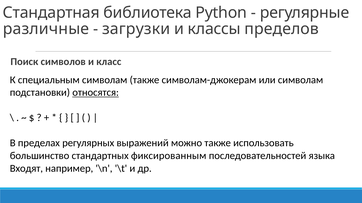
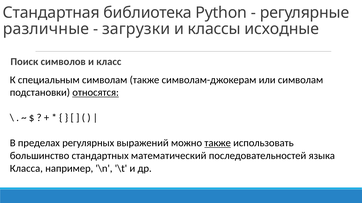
пределов: пределов -> исходные (282, 29)
также underline: none -> present (218, 143)
фиксированным: фиксированным -> математический (169, 156)
Входят: Входят -> Класса (26, 169)
